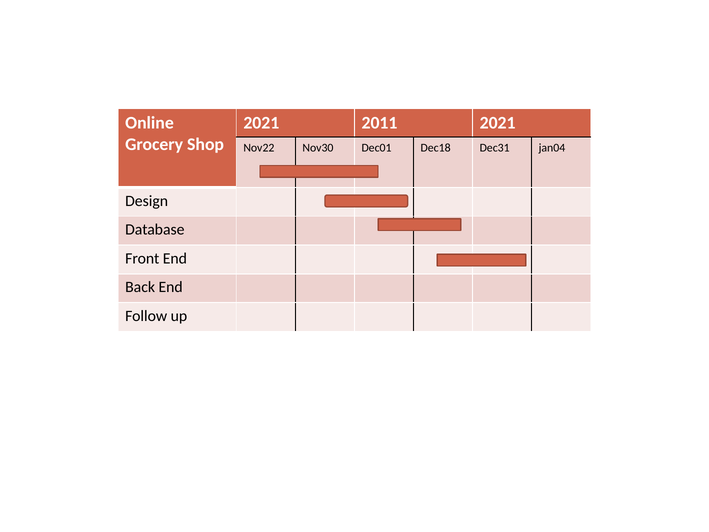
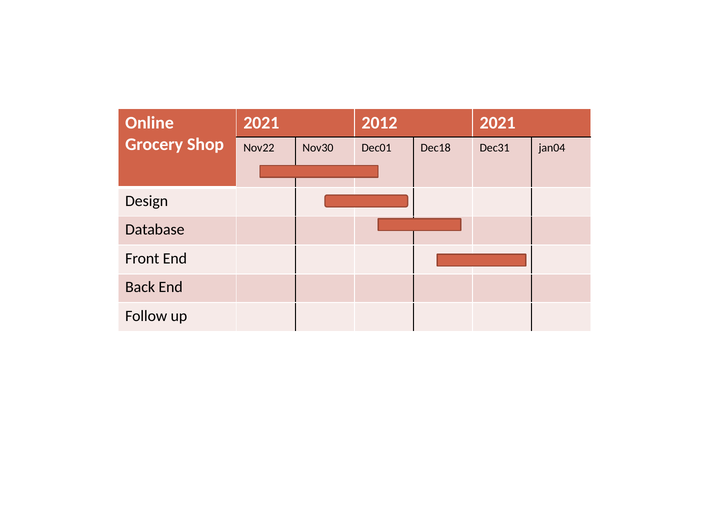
2011: 2011 -> 2012 (379, 123)
